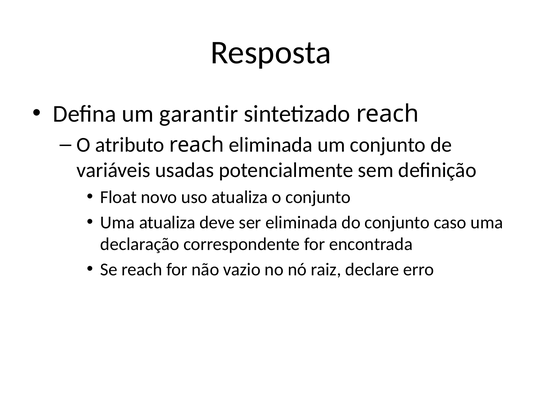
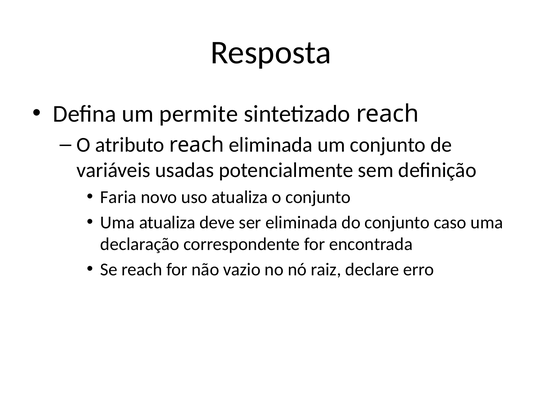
garantir: garantir -> permite (199, 114)
Float: Float -> Faria (118, 197)
